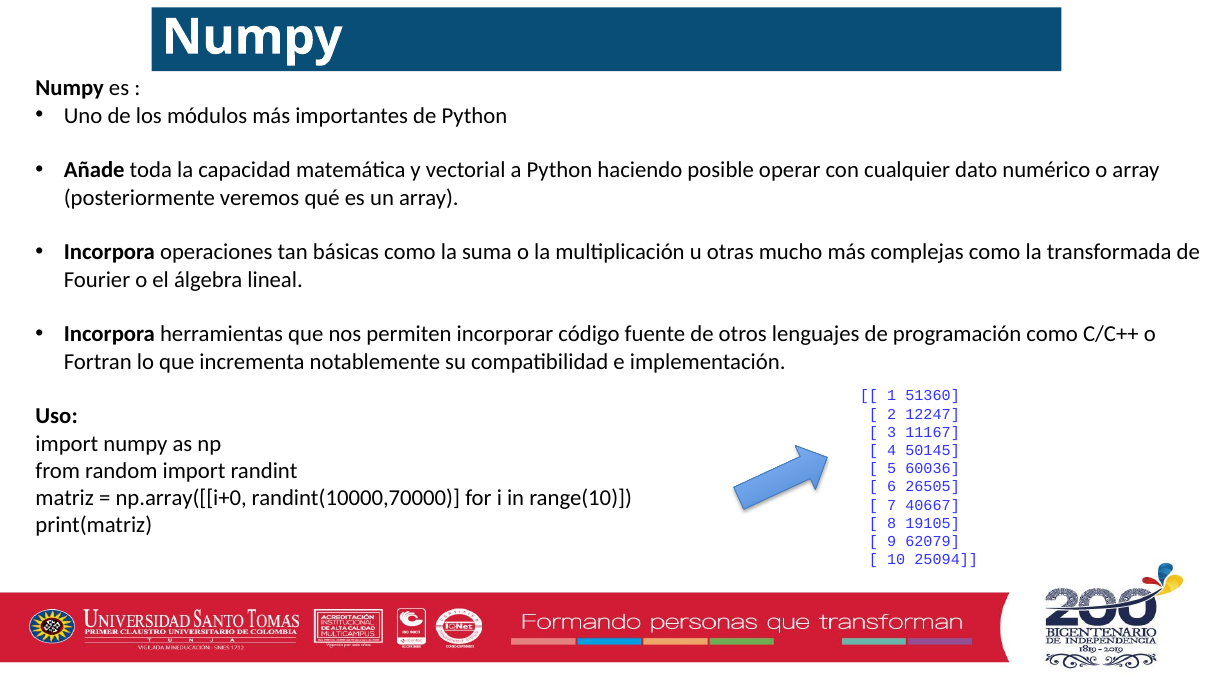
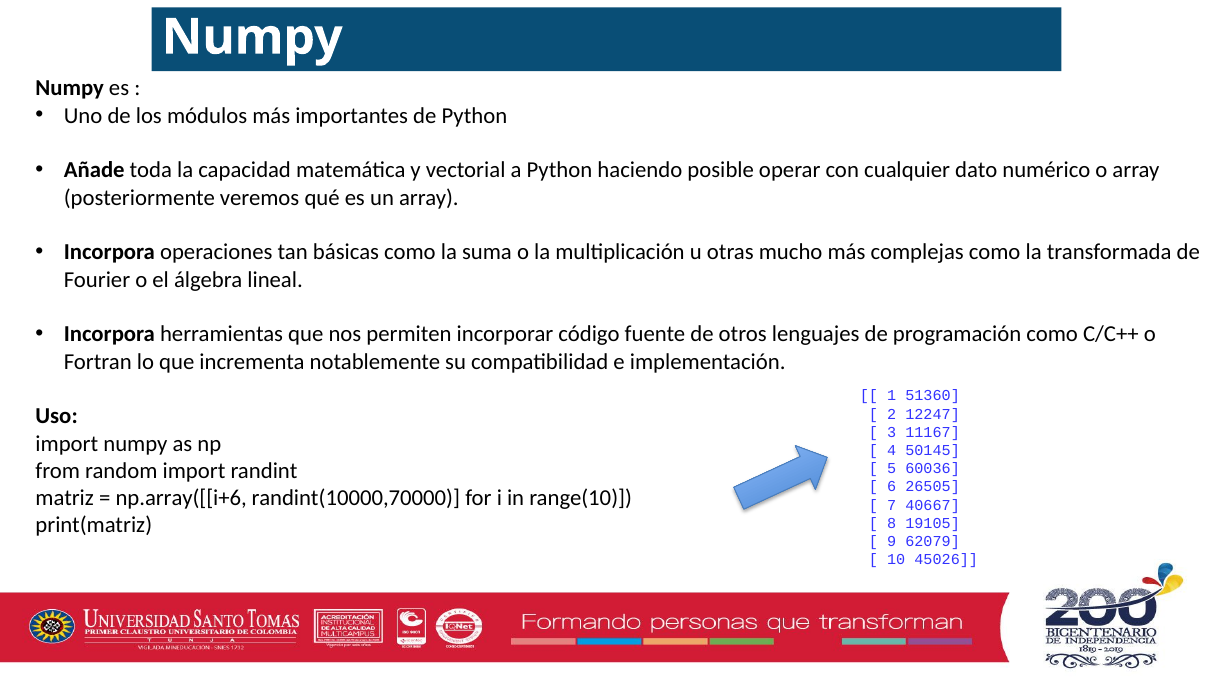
np.array([[i+0: np.array([[i+0 -> np.array([[i+6 (181, 498)
25094: 25094 -> 45026 (946, 559)
